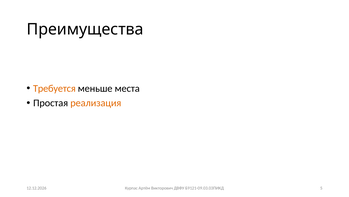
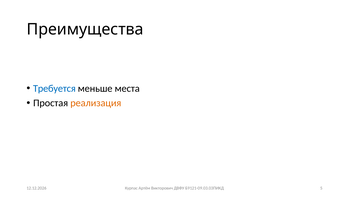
Требуется colour: orange -> blue (54, 88)
